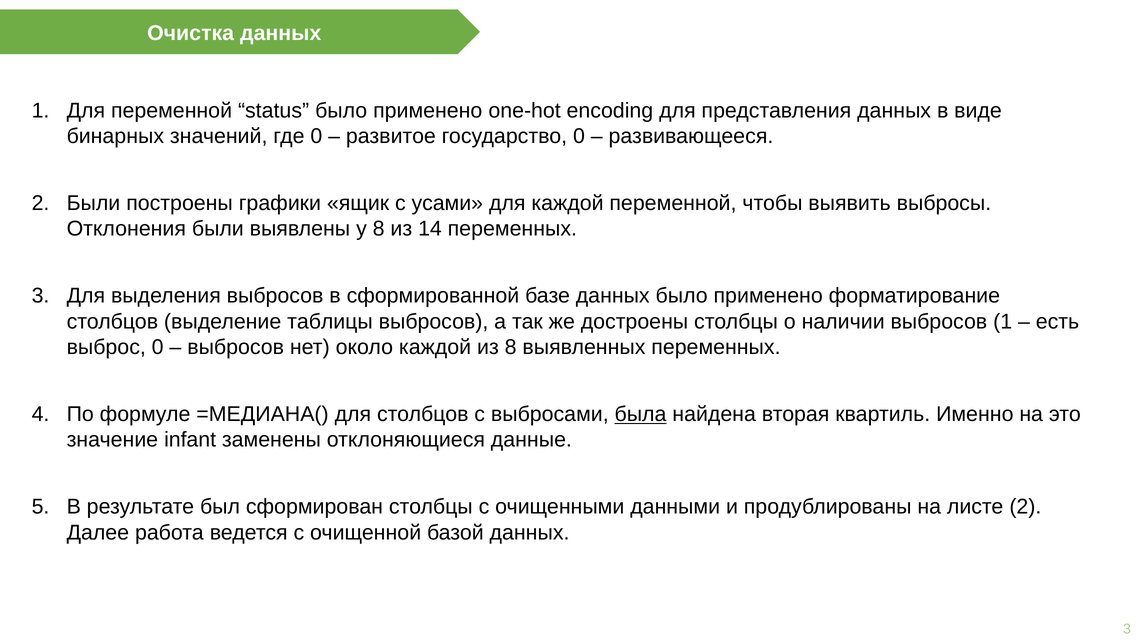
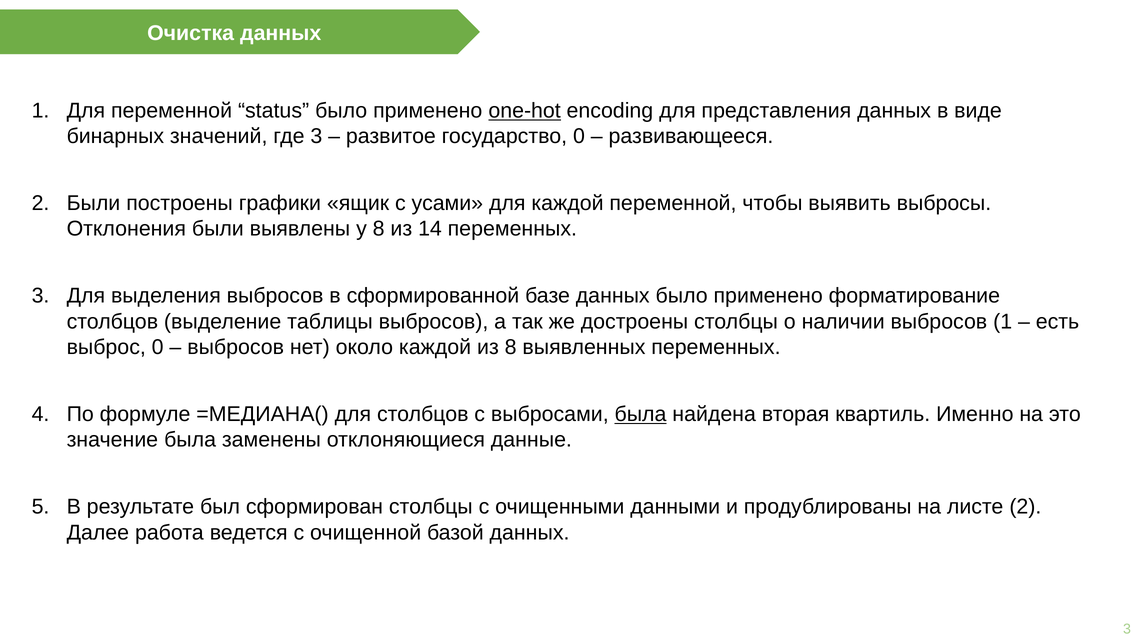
one-hot underline: none -> present (525, 111)
где 0: 0 -> 3 (316, 136)
значение infant: infant -> была (190, 440)
